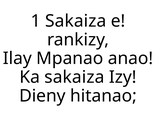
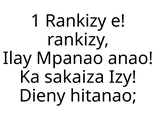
1 Sakaiza: Sakaiza -> Rankizy (76, 21)
